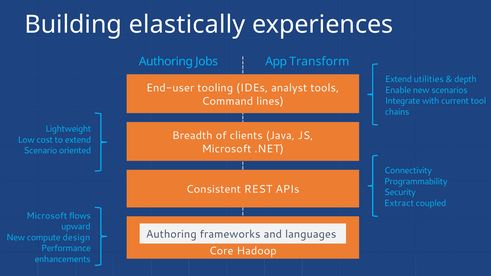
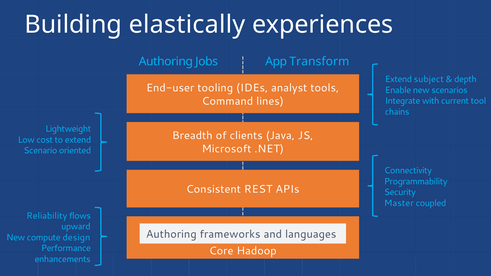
utilities: utilities -> subject (429, 79)
Extract: Extract -> Master (399, 203)
Microsoft: Microsoft -> Reliability (47, 216)
